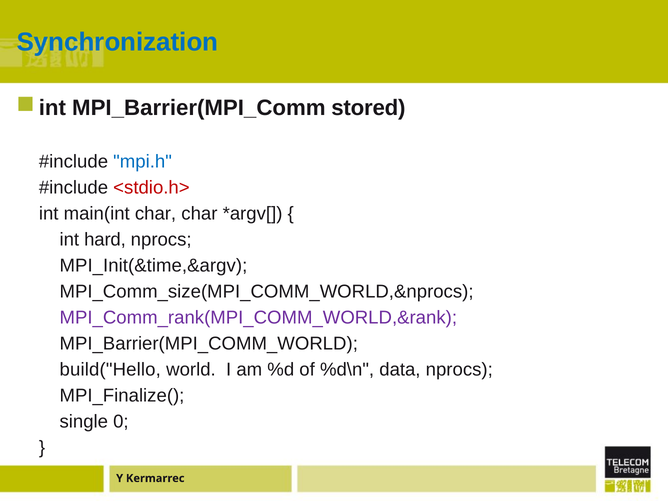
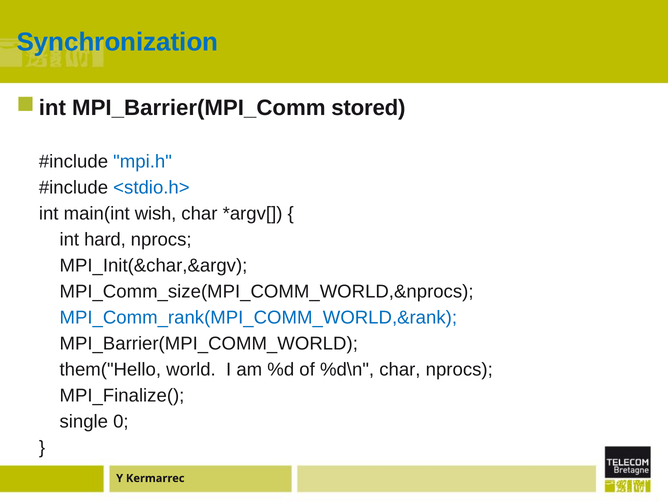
<stdio.h> colour: red -> blue (151, 188)
main(int char: char -> wish (156, 214)
MPI_Init(&time,&argv: MPI_Init(&time,&argv -> MPI_Init(&char,&argv (153, 266)
MPI_Comm_rank(MPI_COMM_WORLD,&rank colour: purple -> blue (258, 318)
build("Hello: build("Hello -> them("Hello (110, 370)
%d\n data: data -> char (400, 370)
